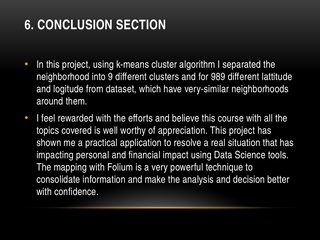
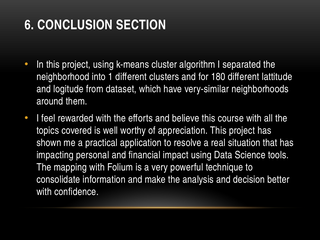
9: 9 -> 1 (111, 77)
989: 989 -> 180 (218, 77)
